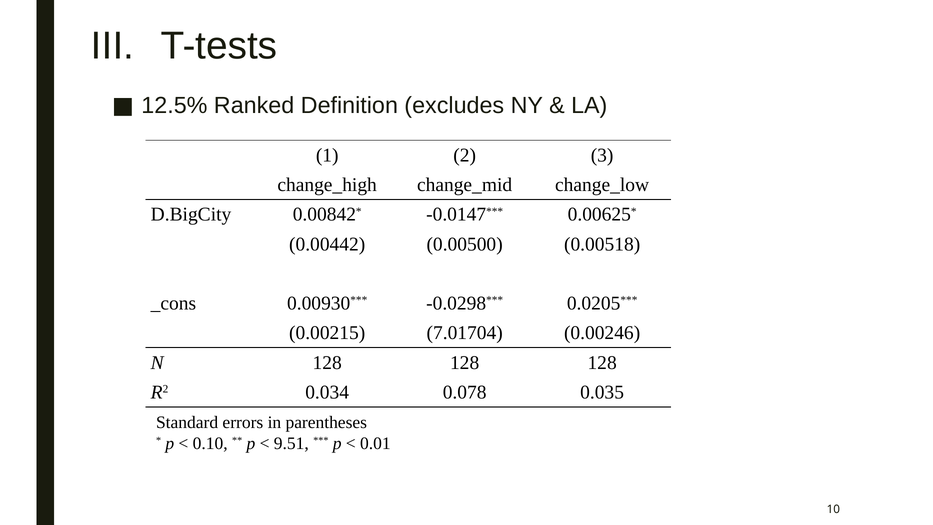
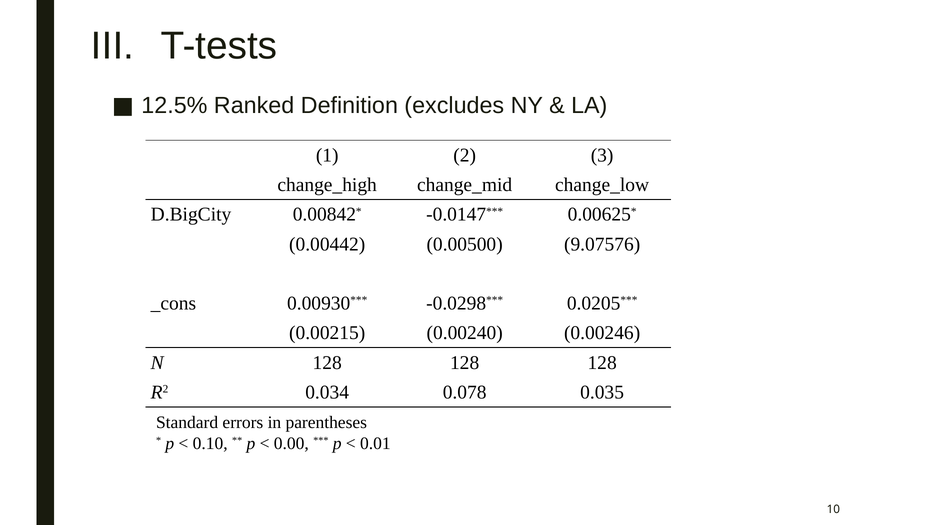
0.00518: 0.00518 -> 9.07576 (602, 244)
7.01704: 7.01704 -> 0.00240 (465, 333)
9.51: 9.51 -> 0.00 (291, 443)
